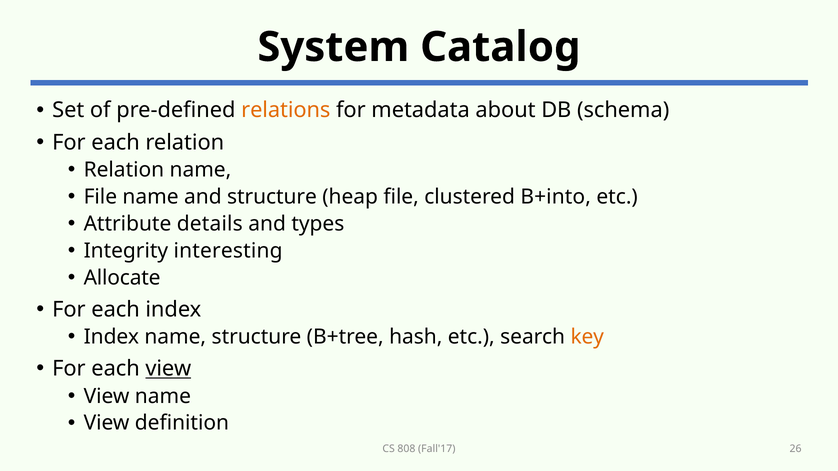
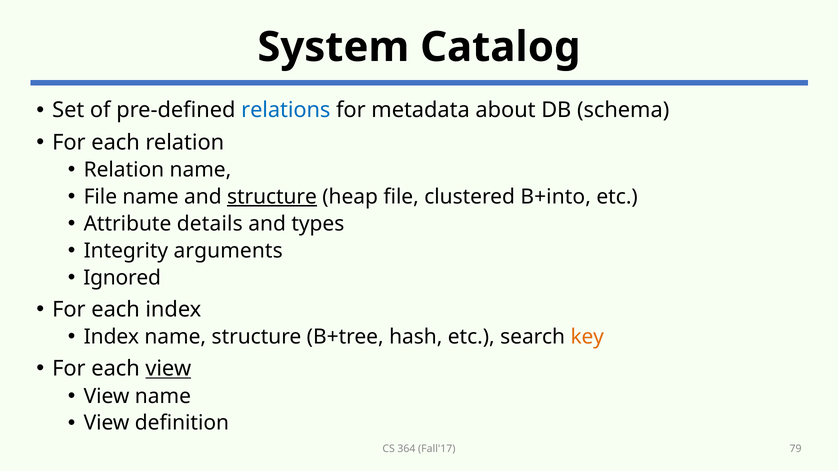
relations colour: orange -> blue (286, 110)
structure underline: none -> present (272, 197)
interesting: interesting -> arguments (228, 251)
Allocate: Allocate -> Ignored (122, 278)
808: 808 -> 364 (406, 449)
26: 26 -> 79 (796, 449)
